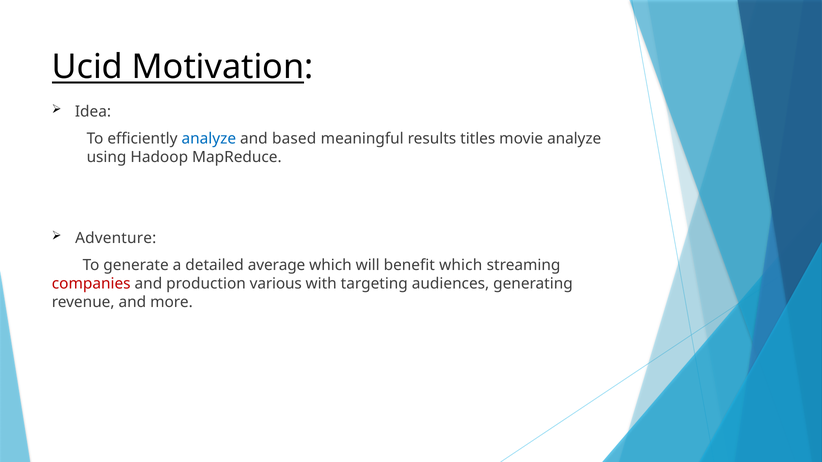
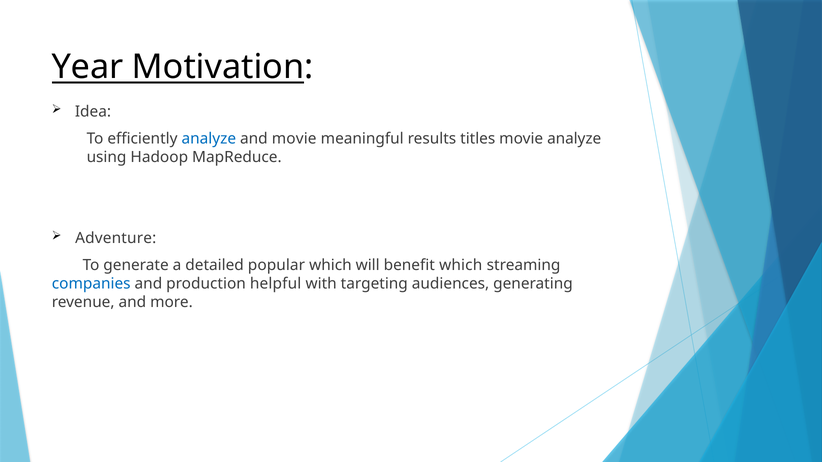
Ucid: Ucid -> Year (87, 67)
and based: based -> movie (294, 139)
average: average -> popular (276, 265)
companies colour: red -> blue (91, 284)
various: various -> helpful (276, 284)
